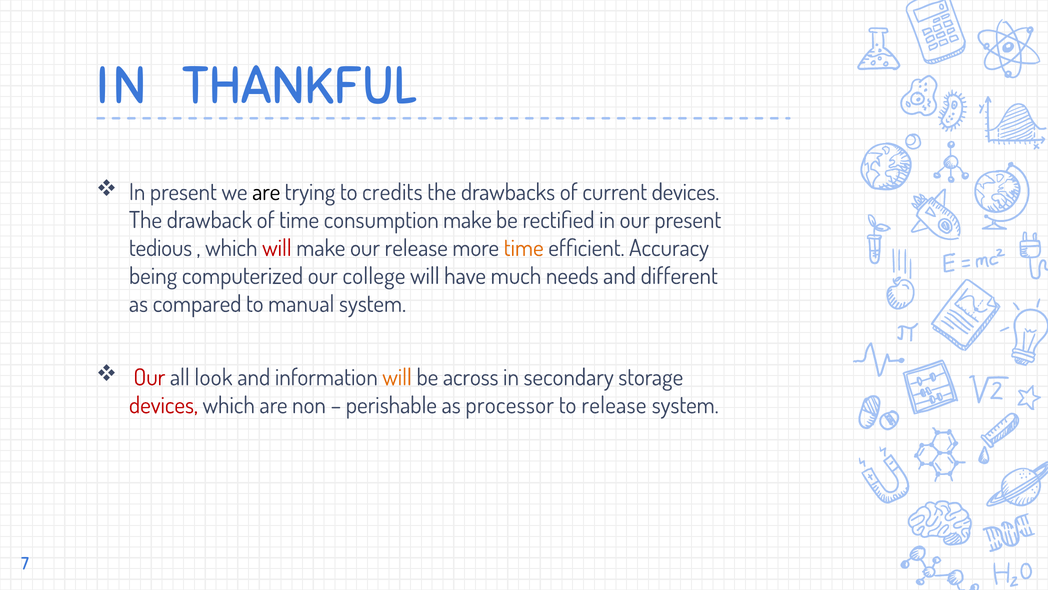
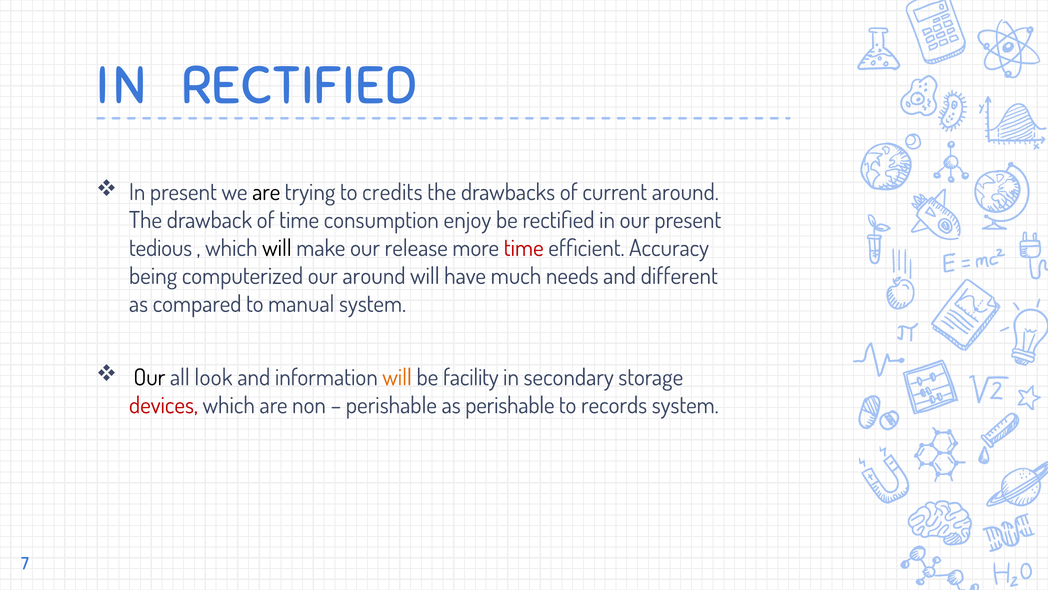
IN THANKFUL: THANKFUL -> RECTIFIED (299, 86)
current devices: devices -> around (685, 192)
consumption make: make -> enjoy (467, 220)
will colour: red -> black (277, 248)
time colour: orange -> red (524, 248)
our college: college -> around (374, 276)
Our colour: red -> black (149, 377)
across: across -> facility (471, 377)
as processor: processor -> perishable (510, 405)
to release: release -> records (614, 405)
